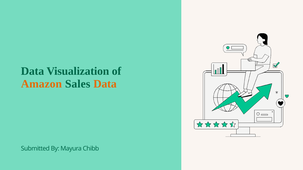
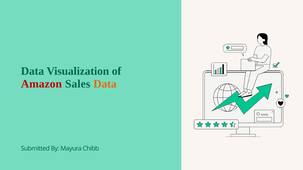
Amazon colour: orange -> red (41, 84)
